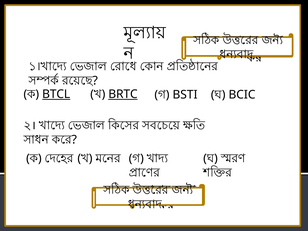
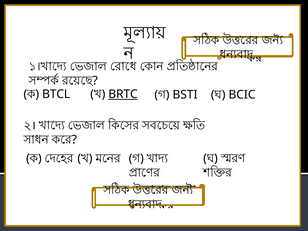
BTCL underline: present -> none (56, 94)
